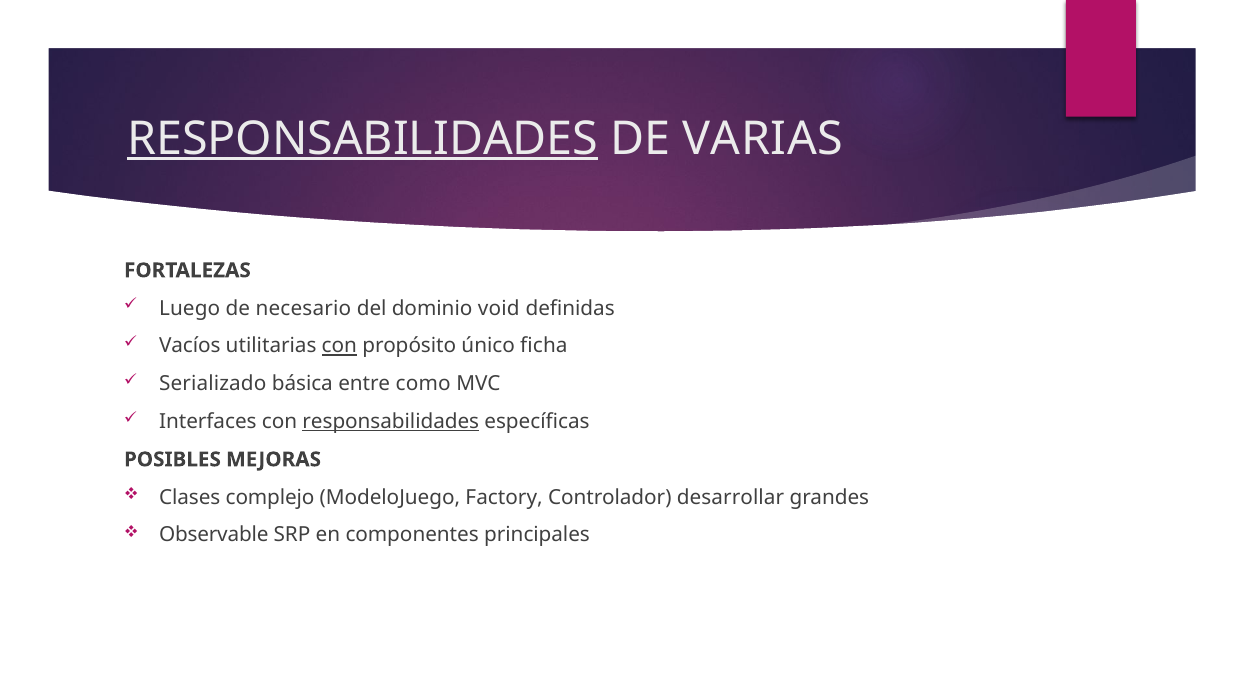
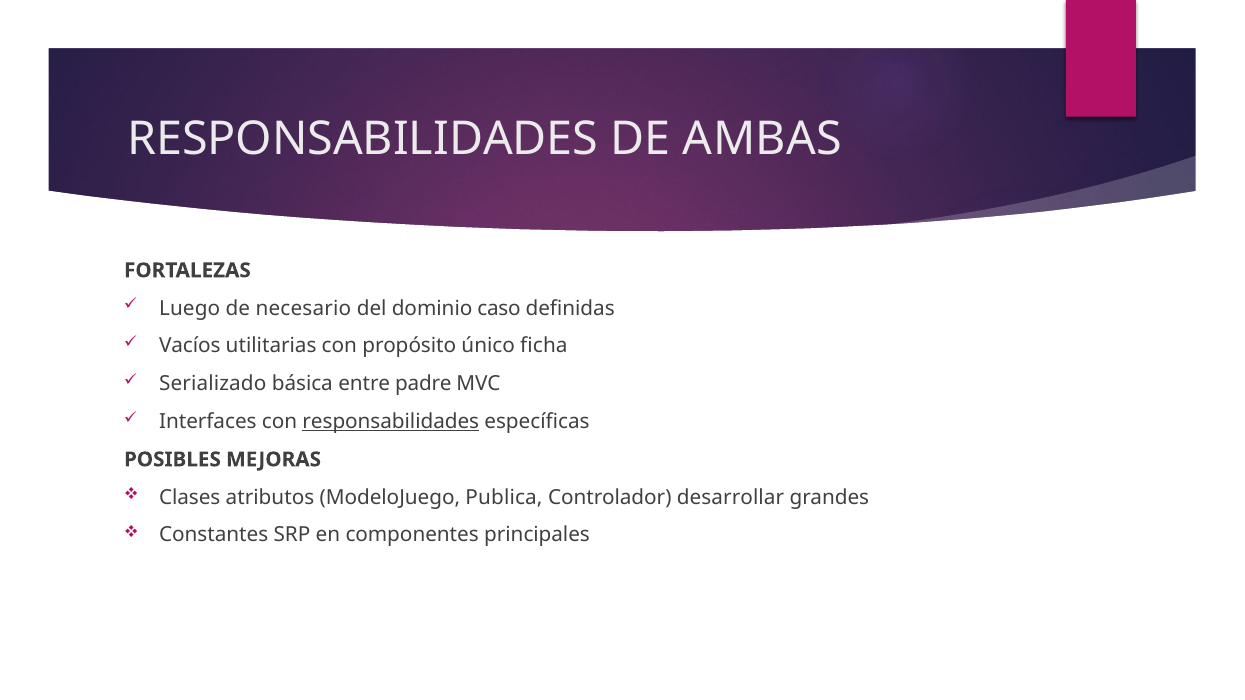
RESPONSABILIDADES underline: present -> none (363, 139)
VARIAS: VARIAS -> AMBAS (763, 139)
void: void -> caso (499, 308)
con underline: present -> none (339, 346)
como: como -> padre (423, 384)
complejo: complejo -> atributos (270, 498)
Factory: Factory -> Publica (504, 498)
Observable: Observable -> Constantes (214, 535)
